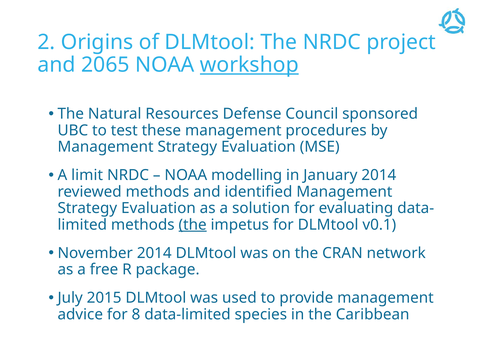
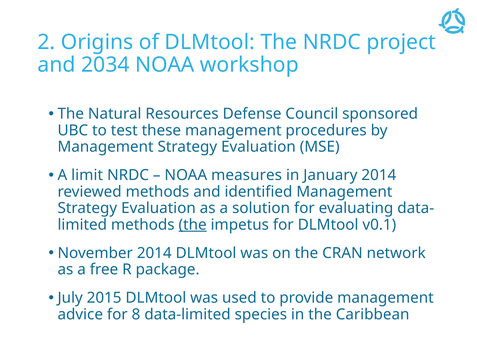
2065: 2065 -> 2034 (105, 65)
workshop underline: present -> none (249, 65)
modelling: modelling -> measures (247, 175)
